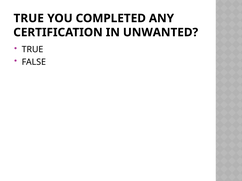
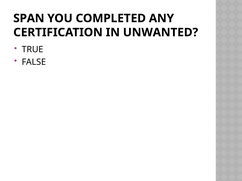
TRUE: TRUE -> SPAN (29, 18)
